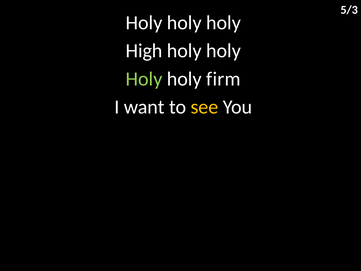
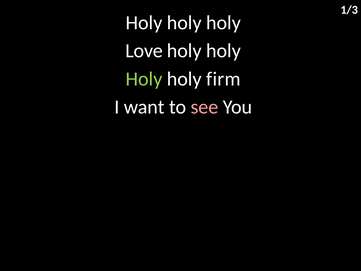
5/3: 5/3 -> 1/3 (349, 10)
High: High -> Love (144, 51)
see colour: yellow -> pink (205, 107)
